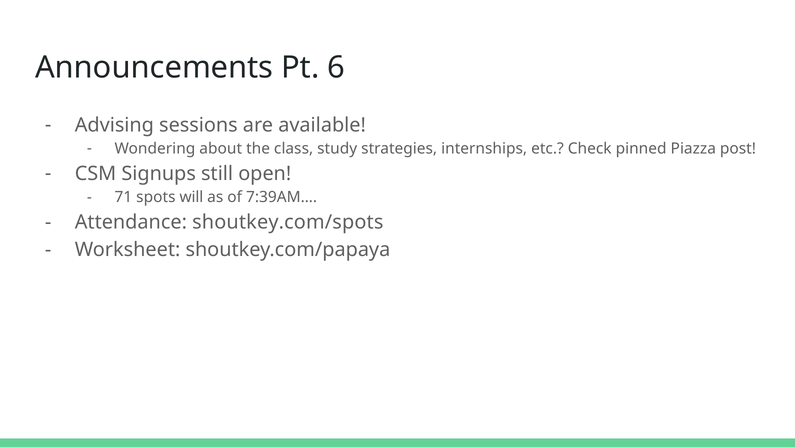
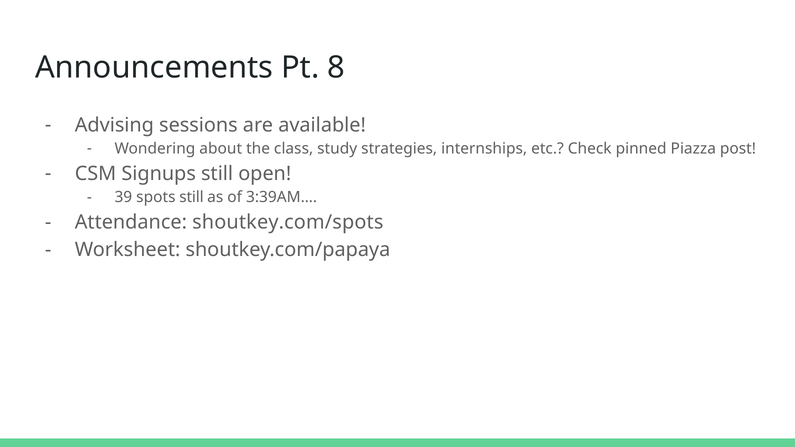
6: 6 -> 8 (336, 67)
71: 71 -> 39 (123, 197)
spots will: will -> still (191, 197)
7:39AM…: 7:39AM… -> 3:39AM… (282, 197)
